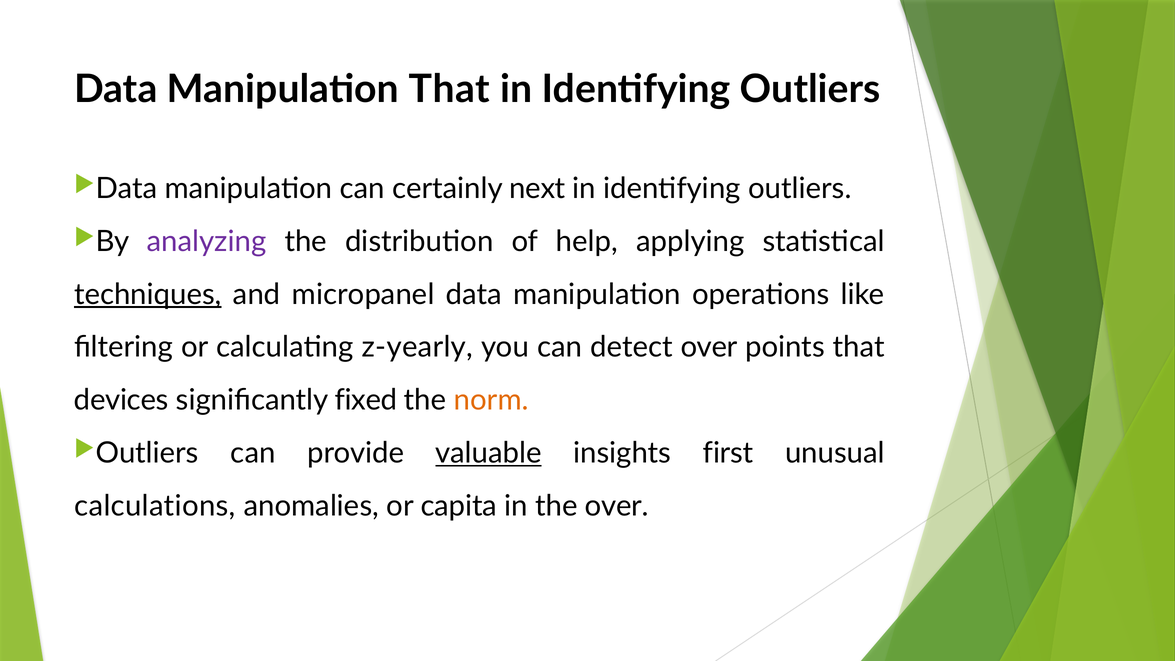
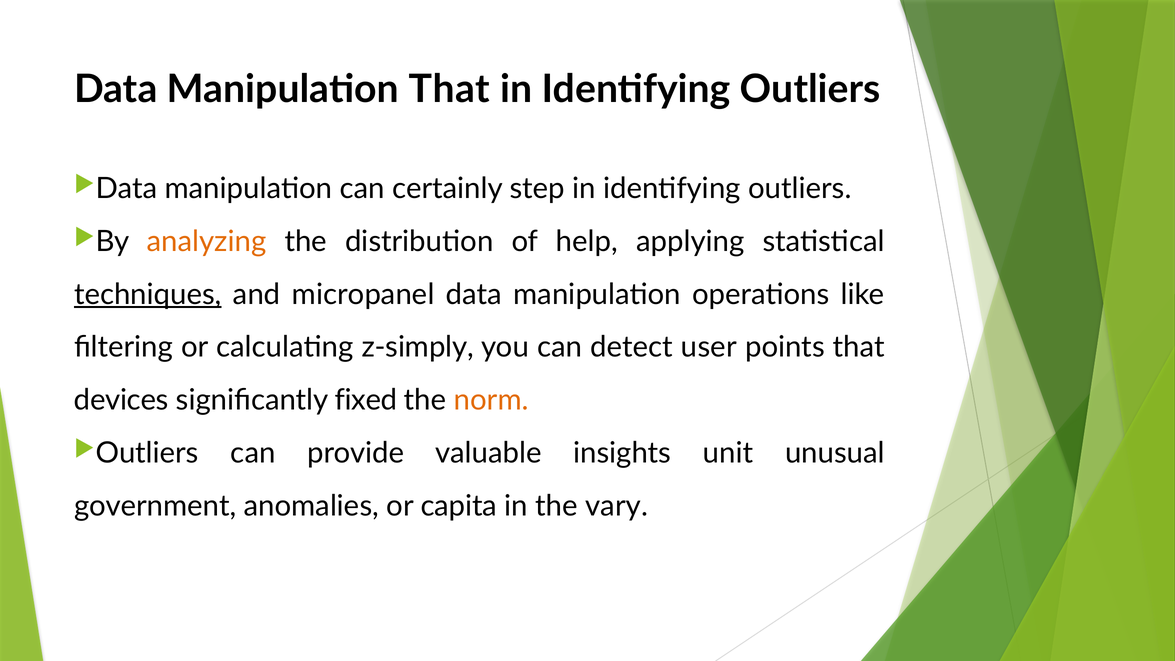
next: next -> step (537, 189)
analyzing colour: purple -> orange (207, 241)
z-yearly: z-yearly -> z-simply (418, 347)
detect over: over -> user (709, 347)
valuable underline: present -> none (488, 453)
first: first -> unit (728, 453)
calculations: calculations -> government (155, 506)
the over: over -> vary (617, 506)
